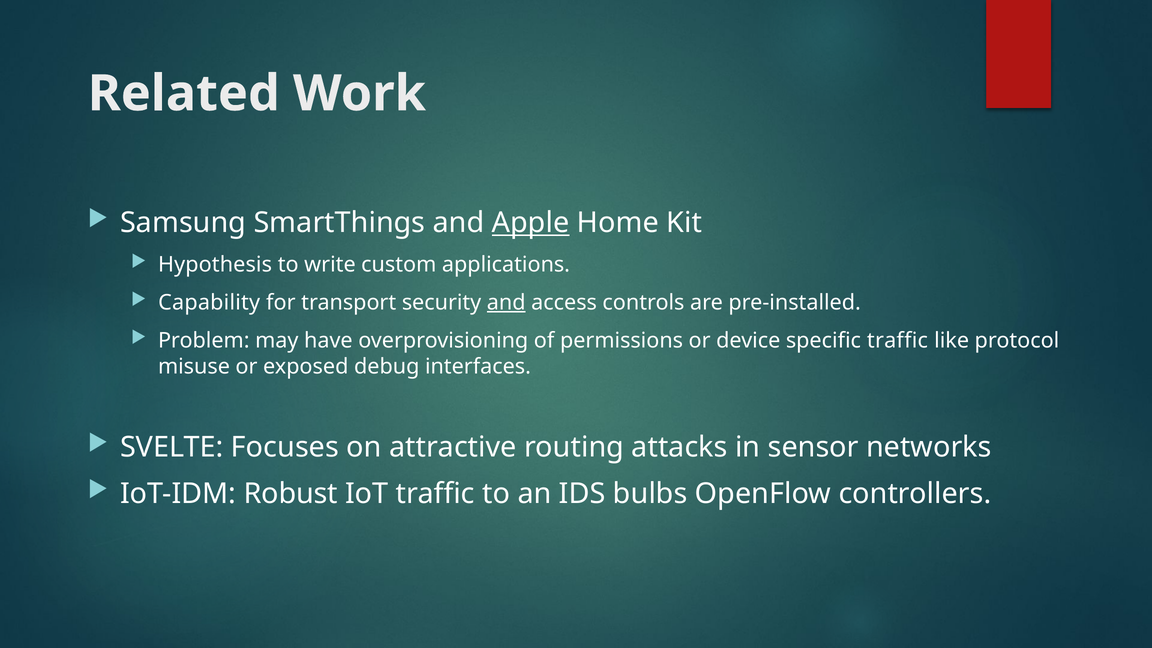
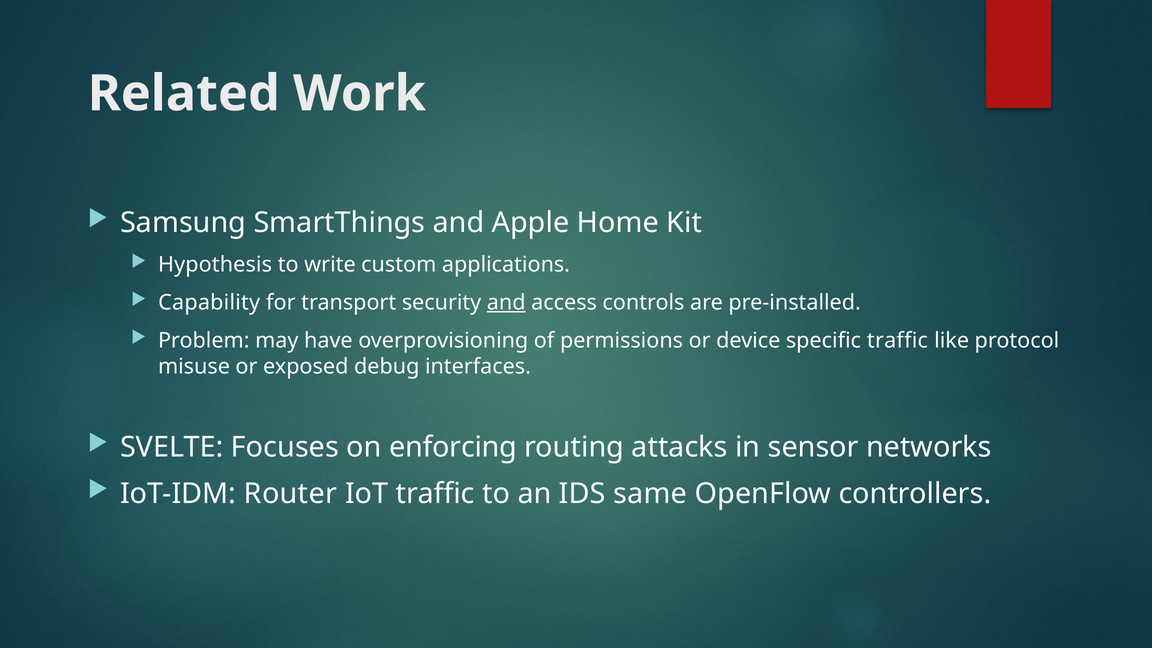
Apple underline: present -> none (531, 223)
attractive: attractive -> enforcing (453, 447)
Robust: Robust -> Router (291, 494)
bulbs: bulbs -> same (650, 494)
